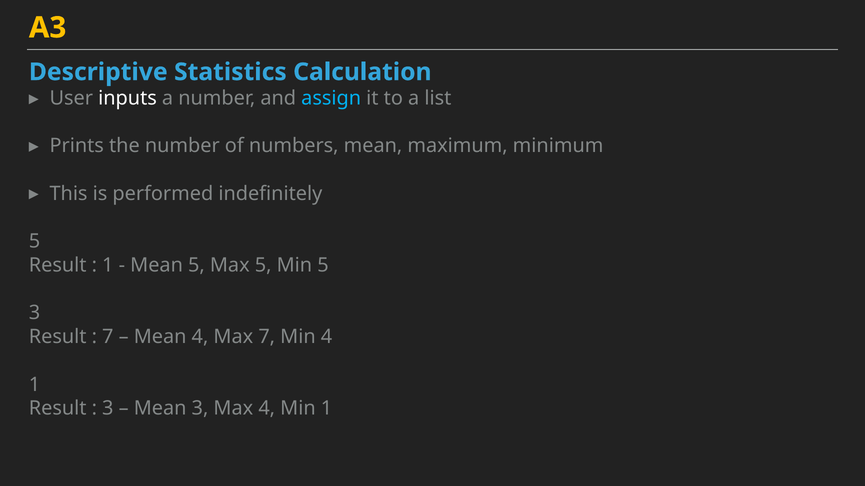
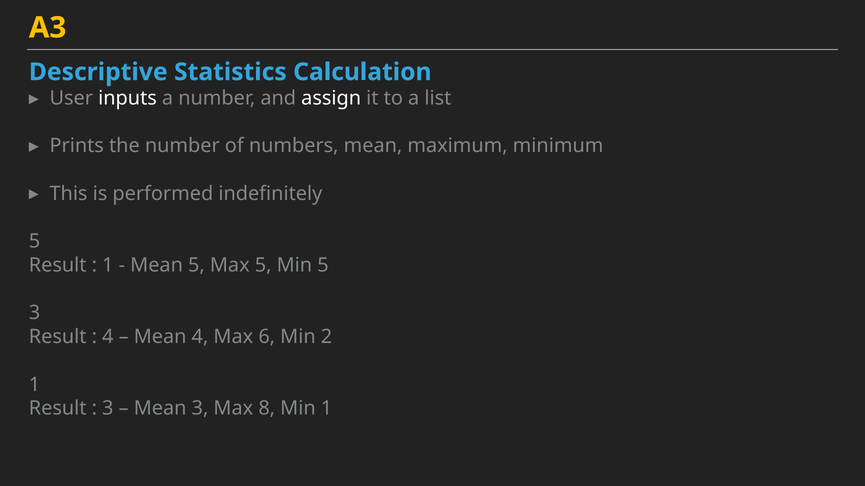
assign colour: light blue -> white (331, 98)
7: 7 -> 4 (108, 337)
Max 7: 7 -> 6 (267, 337)
Min 4: 4 -> 2 (327, 337)
Max 4: 4 -> 8 (267, 409)
